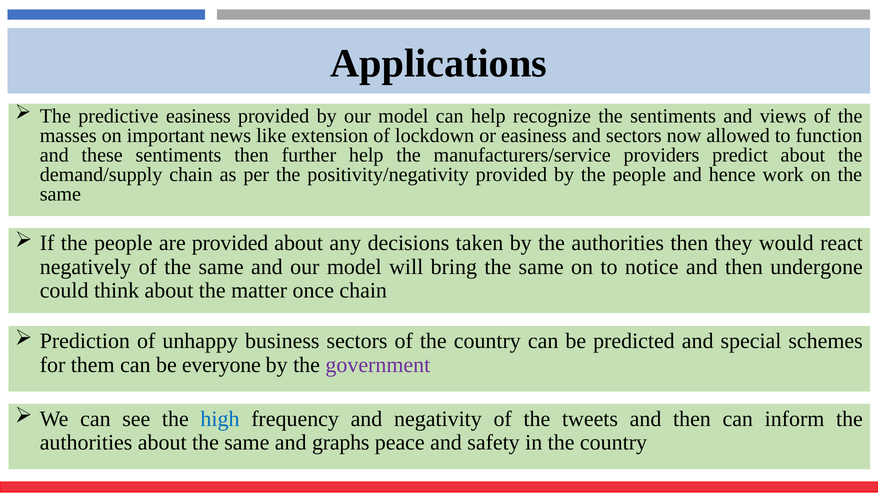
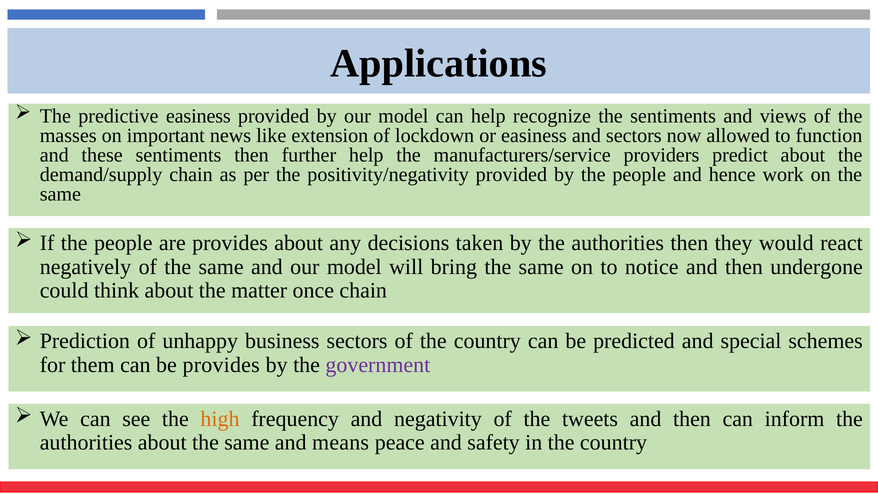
are provided: provided -> provides (230, 243)
be everyone: everyone -> provides (221, 365)
high colour: blue -> orange (220, 419)
graphs: graphs -> means (341, 442)
